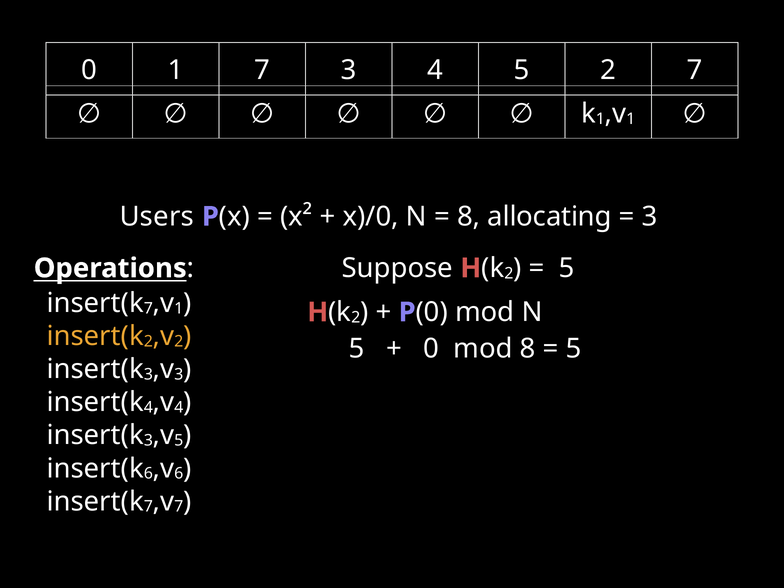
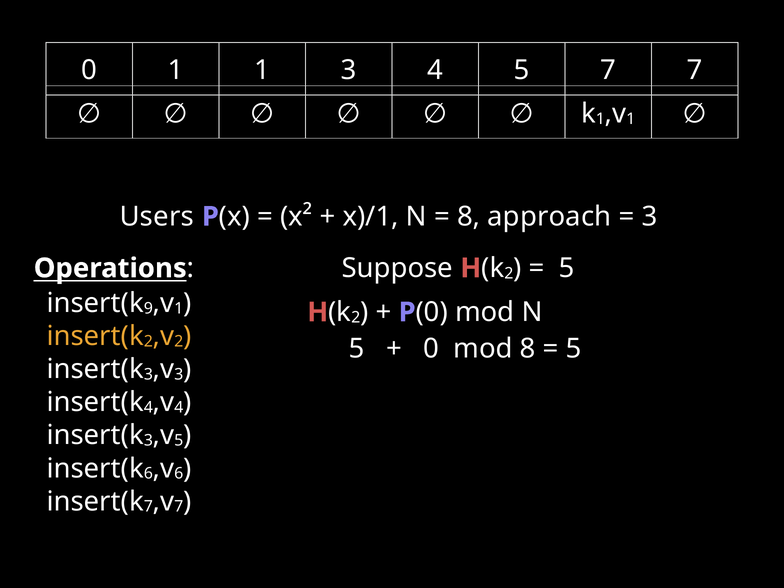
1 7: 7 -> 1 (262, 70)
5 2: 2 -> 7 (608, 70)
x)/0: x)/0 -> x)/1 (371, 217)
allocating: allocating -> approach (549, 217)
7: 7 -> 9 (148, 308)
